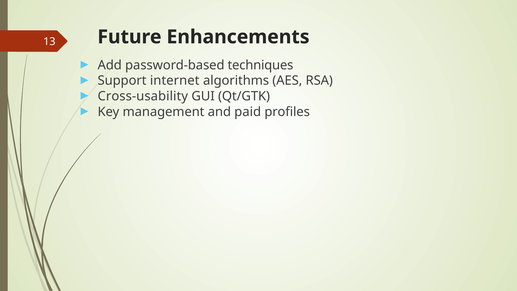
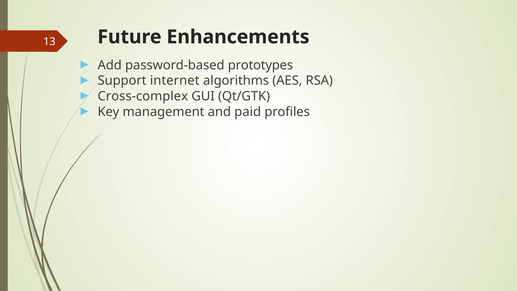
techniques: techniques -> prototypes (260, 65)
Cross-usability: Cross-usability -> Cross-complex (143, 96)
